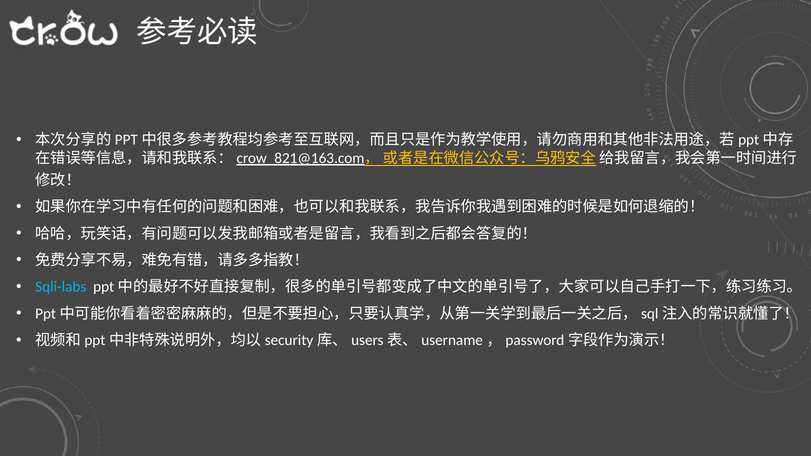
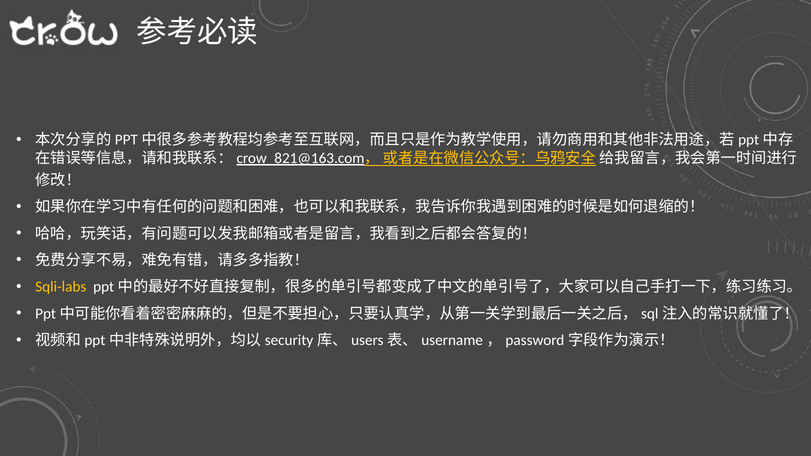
Sqli-labs colour: light blue -> yellow (61, 287)
